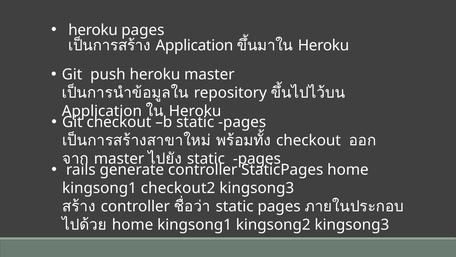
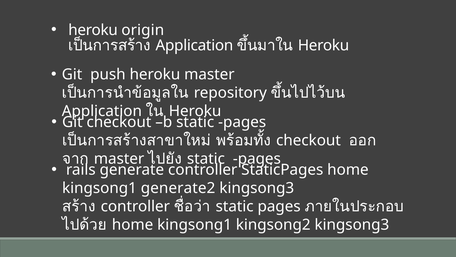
heroku pages: pages -> origin (143, 30)
checkout2: checkout2 -> generate2 (178, 188)
